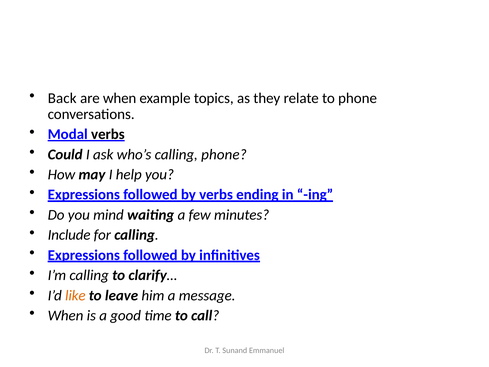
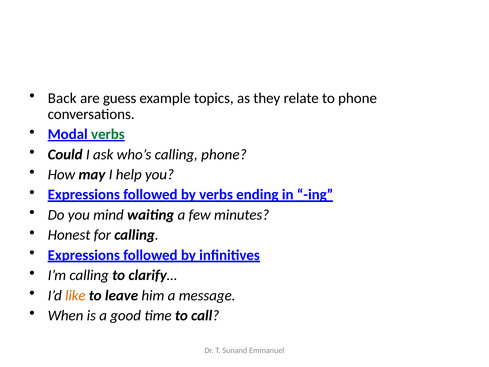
are when: when -> guess (120, 98)
verbs colour: black -> green (108, 134)
Include: Include -> Honest (69, 235)
